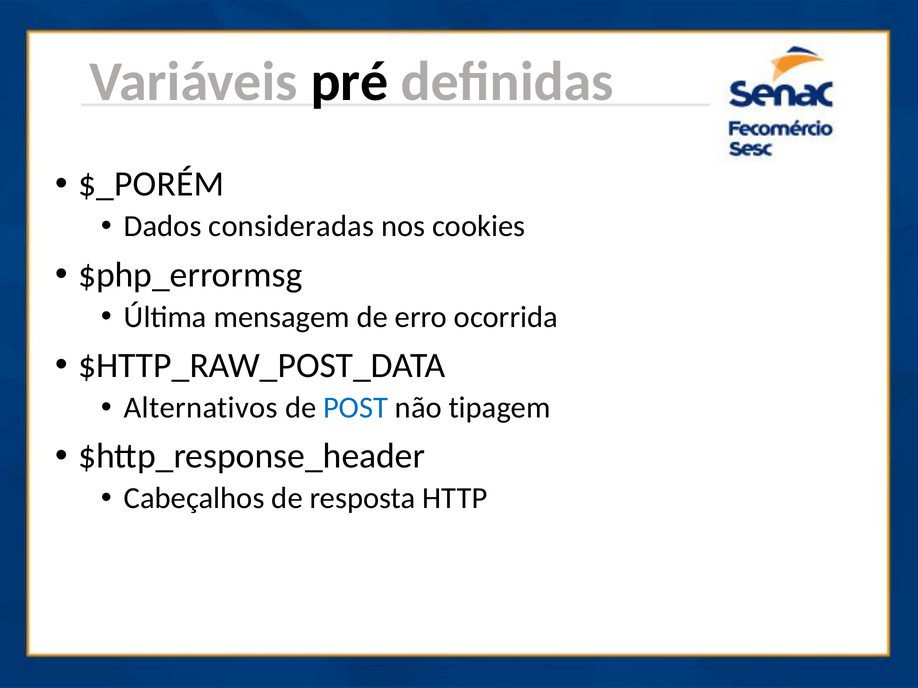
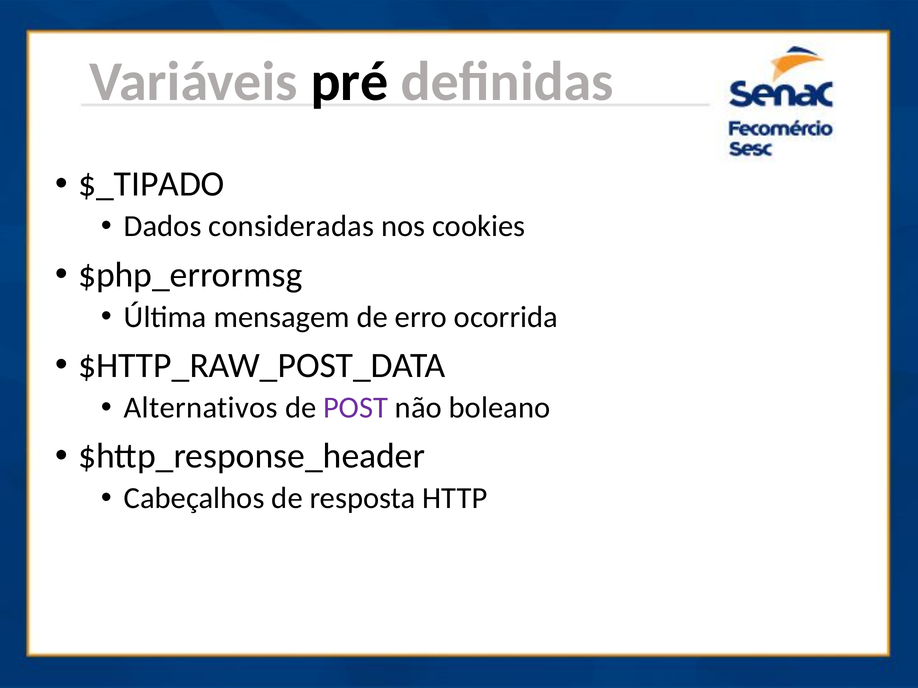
$_PORÉM: $_PORÉM -> $_TIPADO (151, 184)
POST colour: blue -> purple (356, 408)
tipagem: tipagem -> boleano (500, 408)
